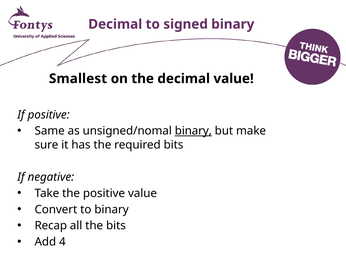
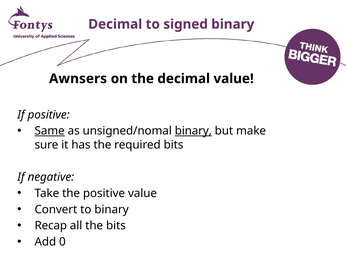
Smallest: Smallest -> Awnsers (78, 79)
Same underline: none -> present (50, 131)
4: 4 -> 0 (62, 241)
